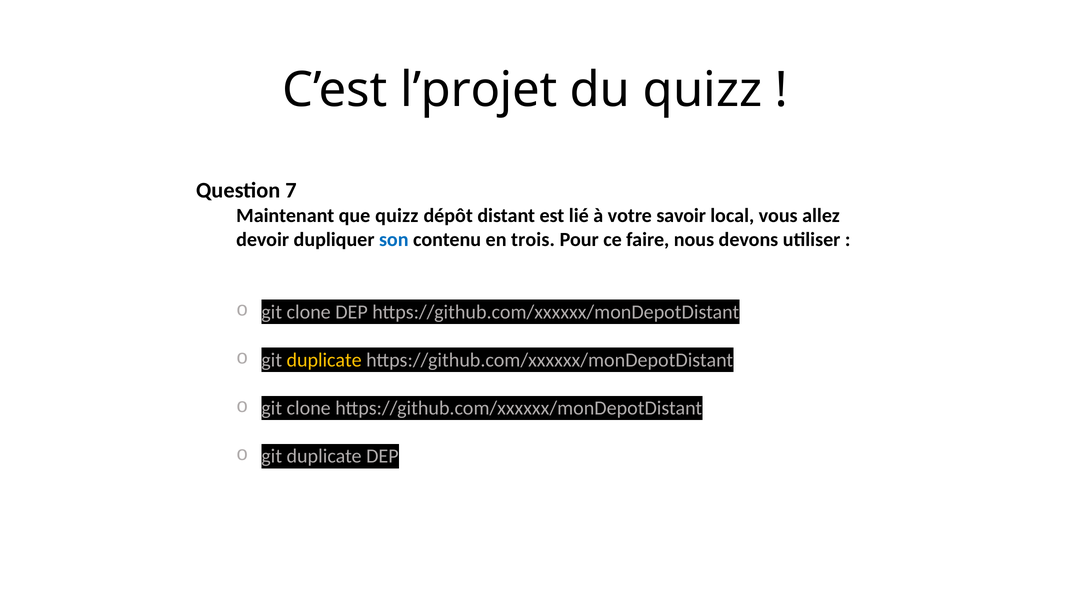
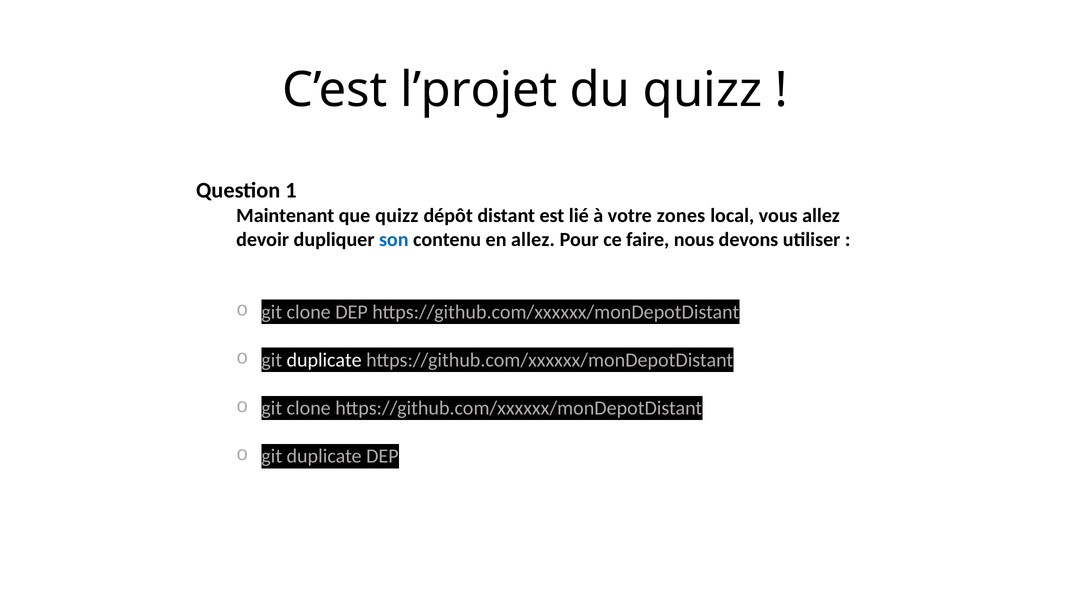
7: 7 -> 1 (291, 190)
savoir: savoir -> zones (681, 216)
en trois: trois -> allez (533, 240)
duplicate colour: yellow -> white (324, 360)
